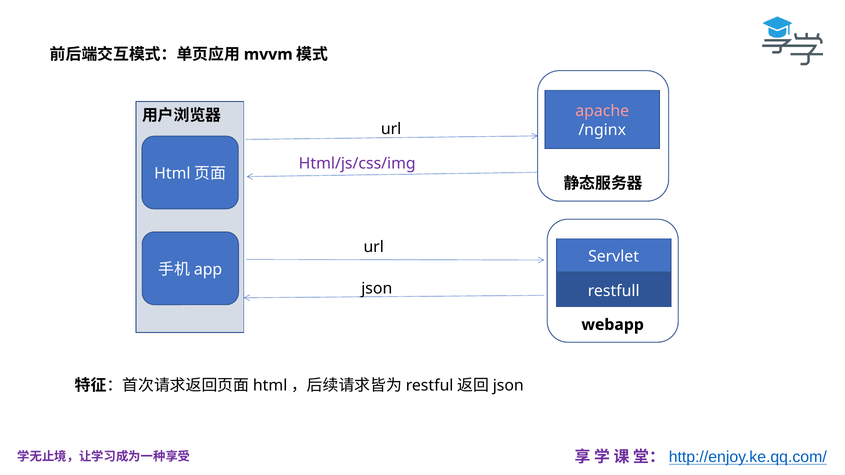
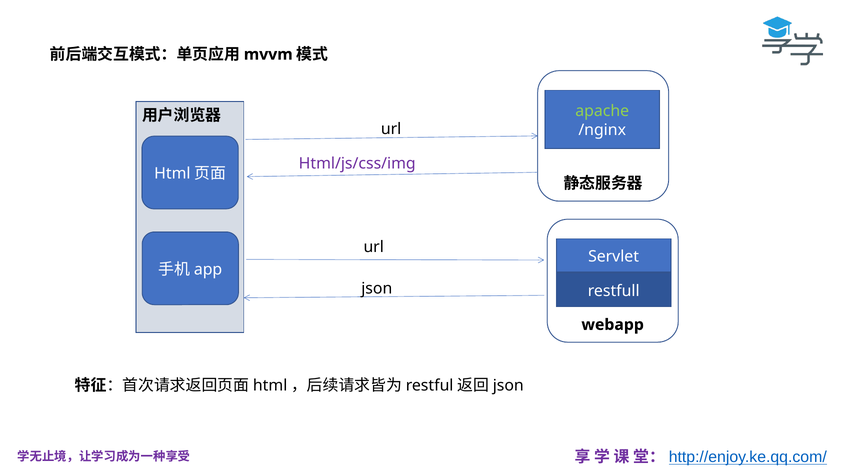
apache colour: pink -> light green (602, 111)
